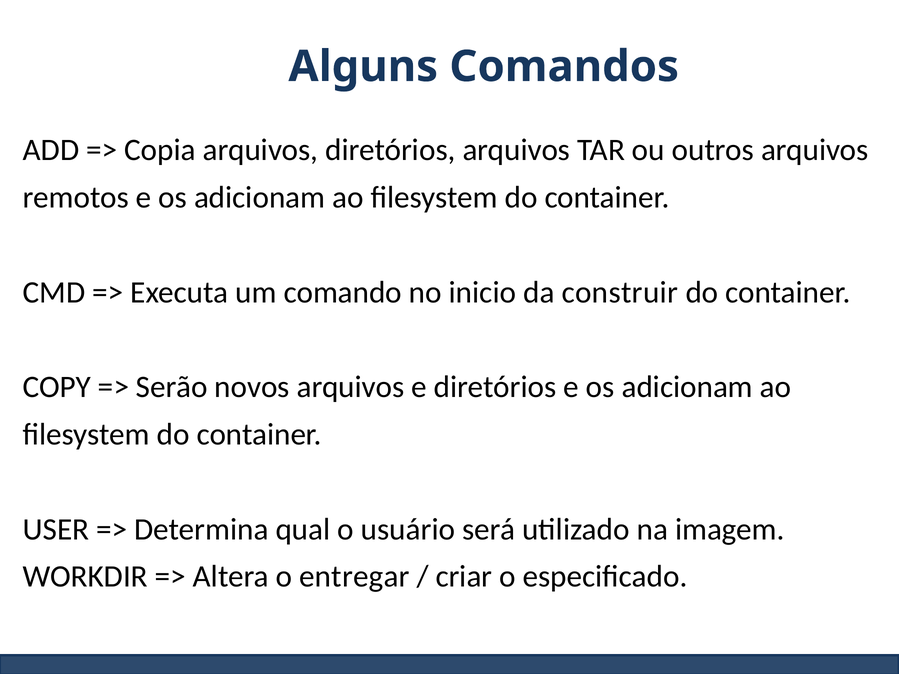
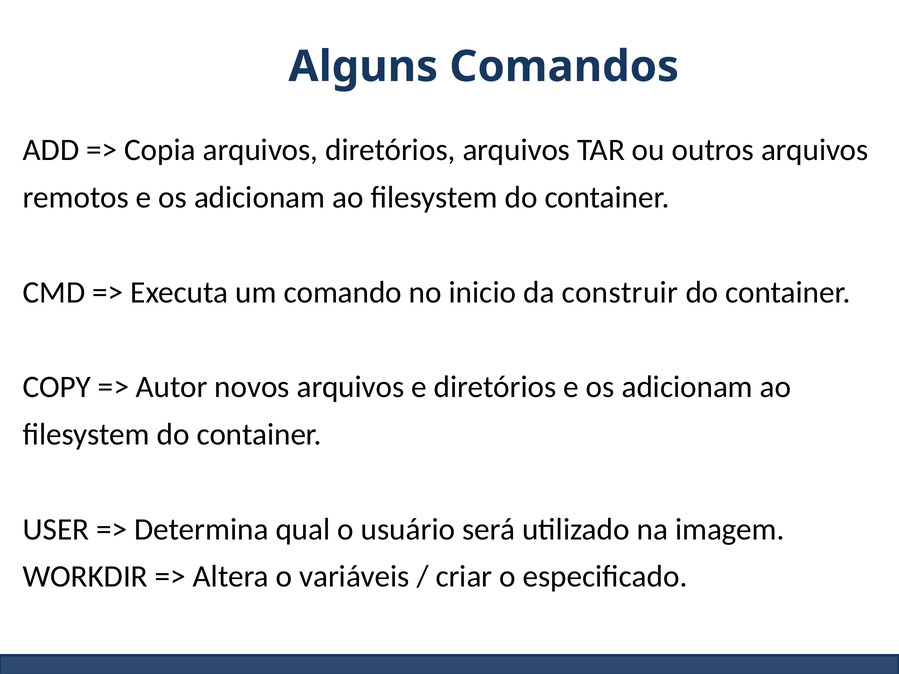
Serão: Serão -> Autor (172, 387)
entregar: entregar -> variáveis (354, 577)
